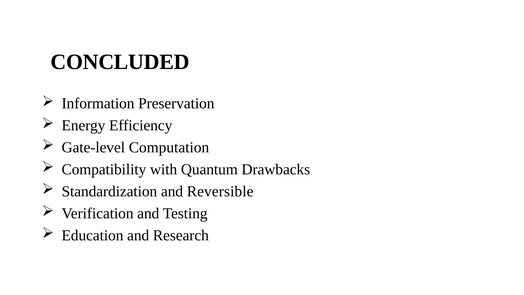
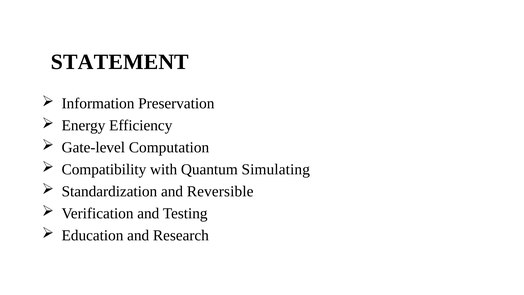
CONCLUDED: CONCLUDED -> STATEMENT (120, 62)
Drawbacks: Drawbacks -> Simulating (276, 169)
